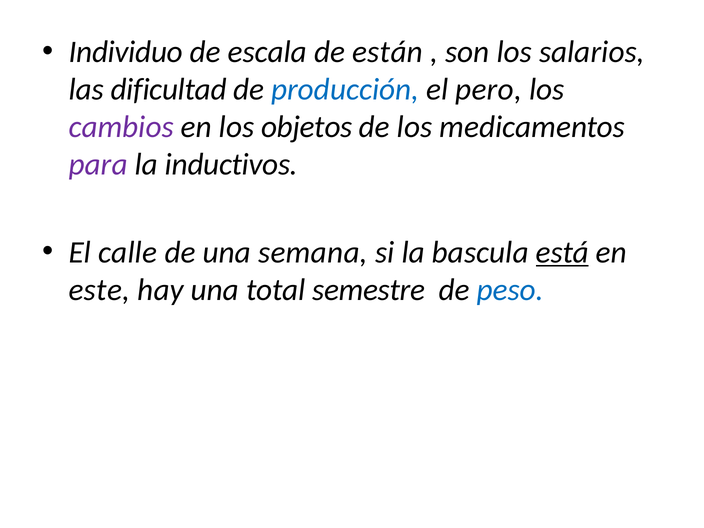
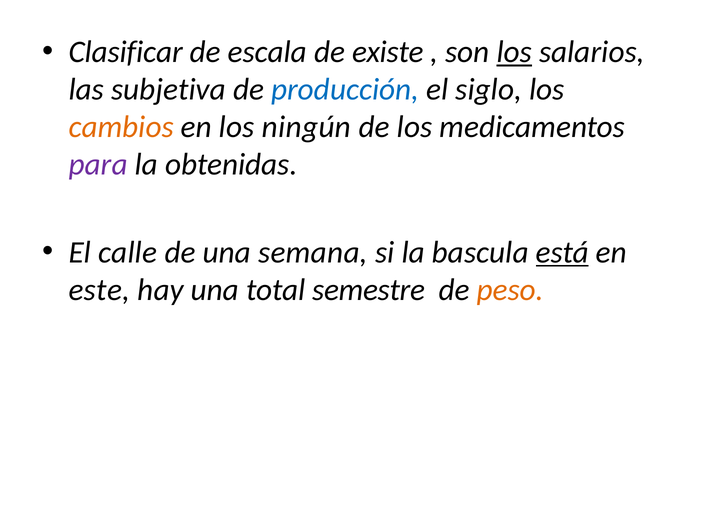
Individuo: Individuo -> Clasificar (126, 52)
están: están -> existe (388, 52)
los underline: none -> present (514, 52)
dificultad: dificultad -> subjetiva (169, 90)
pero: pero -> siglo (489, 90)
cambios colour: purple -> orange (121, 127)
objetos: objetos -> ningún (306, 127)
inductivos: inductivos -> obtenidas (231, 165)
peso colour: blue -> orange (510, 290)
